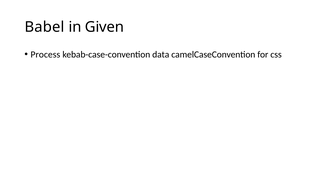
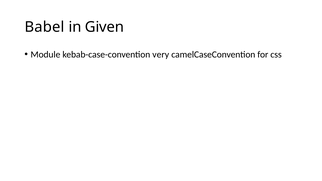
Process: Process -> Module (45, 54)
data: data -> very (161, 54)
